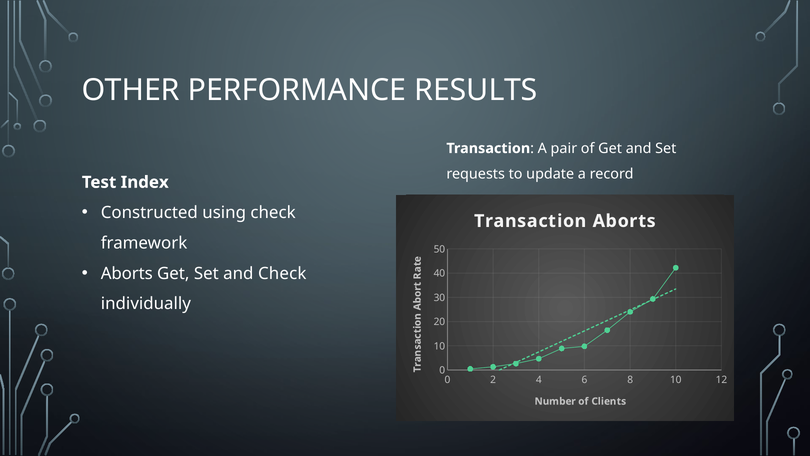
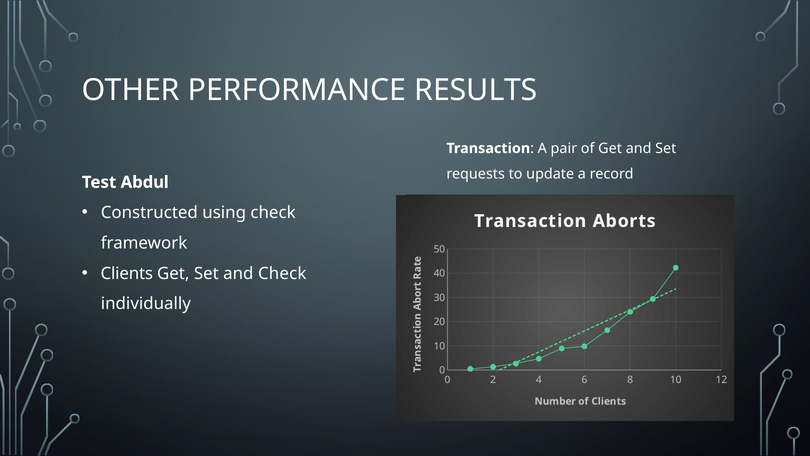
Index: Index -> Abdul (145, 182)
Aborts: Aborts -> Clients (127, 273)
